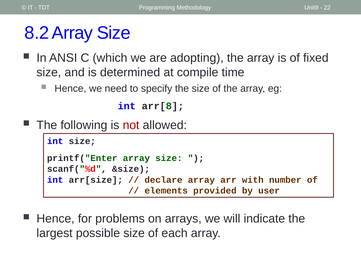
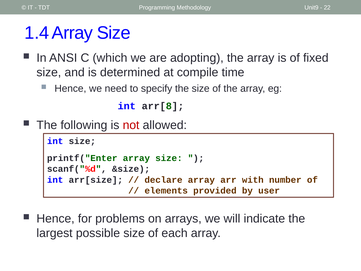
8.2: 8.2 -> 1.4 (37, 33)
